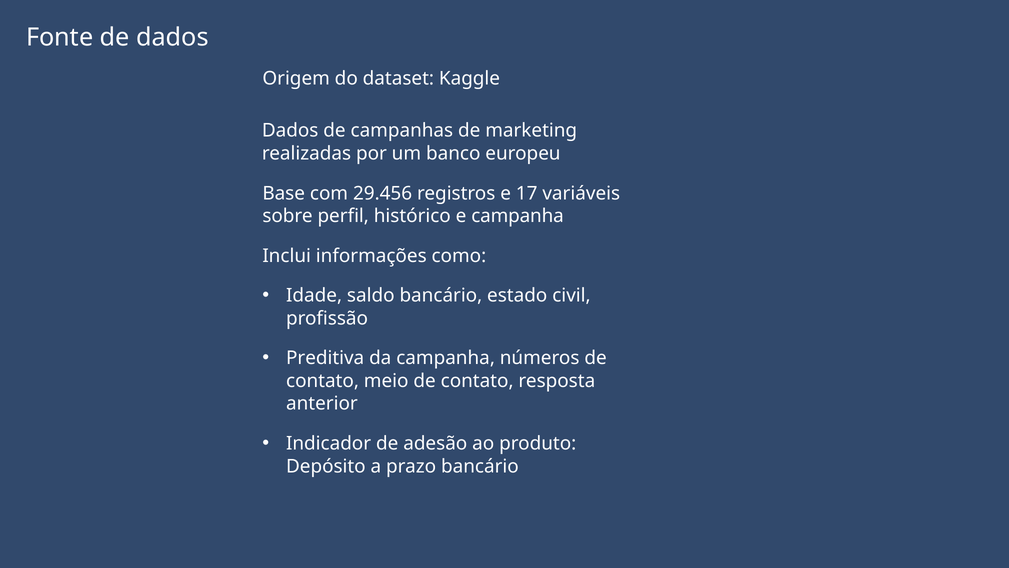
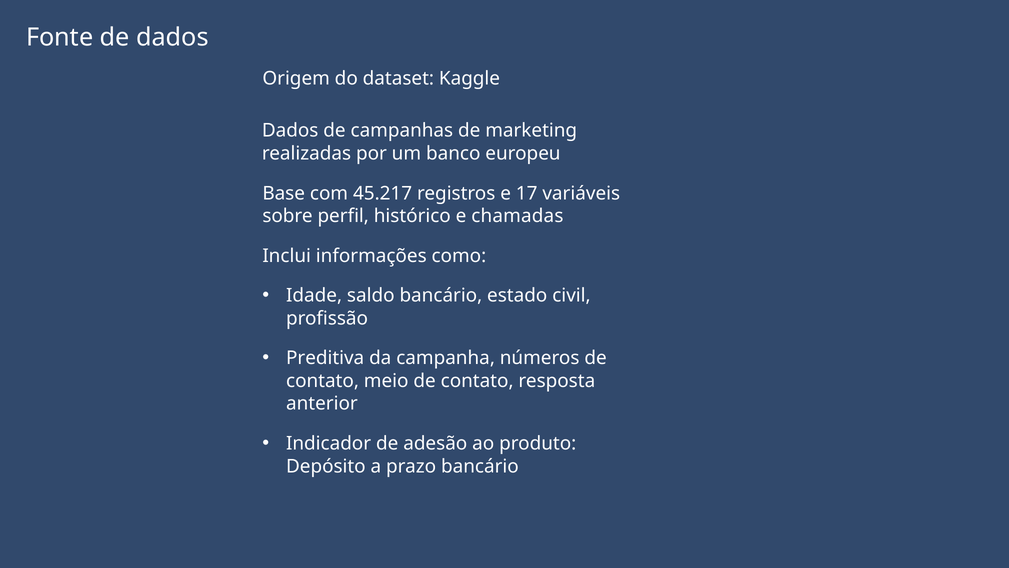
29.456: 29.456 -> 45.217 (383, 193)
e campanha: campanha -> chamadas (517, 216)
